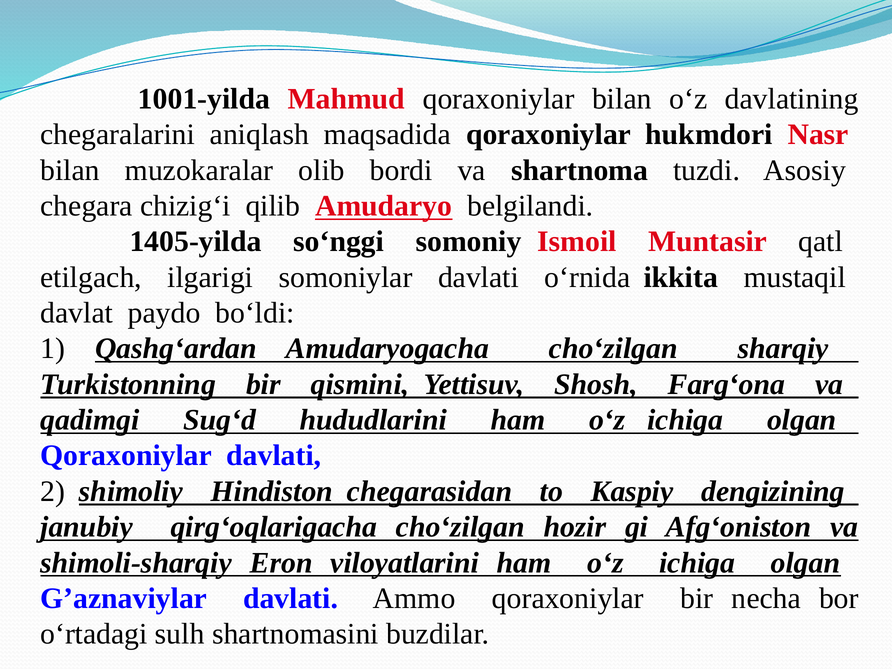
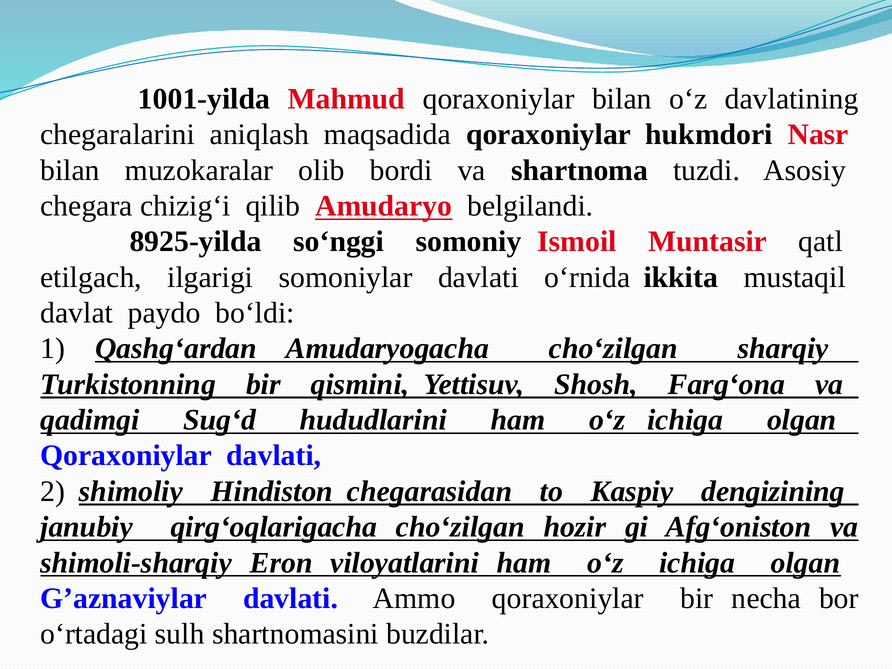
1405-yilda: 1405-yilda -> 8925-yilda (196, 242)
